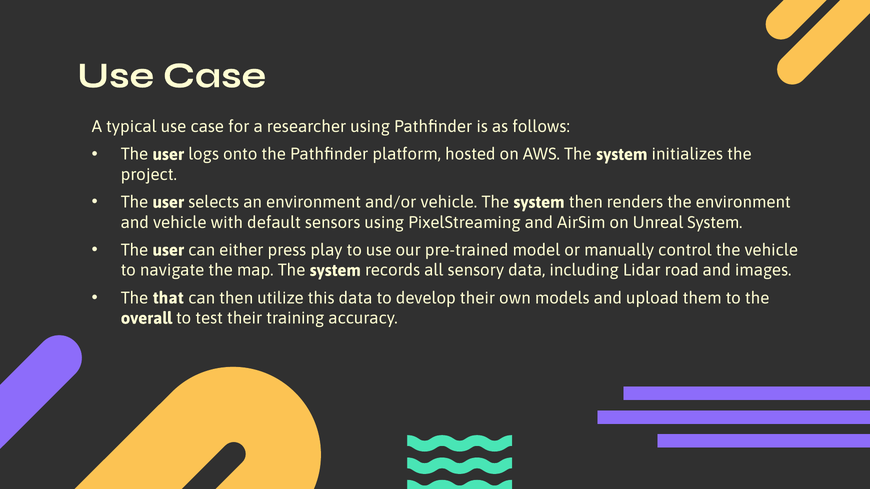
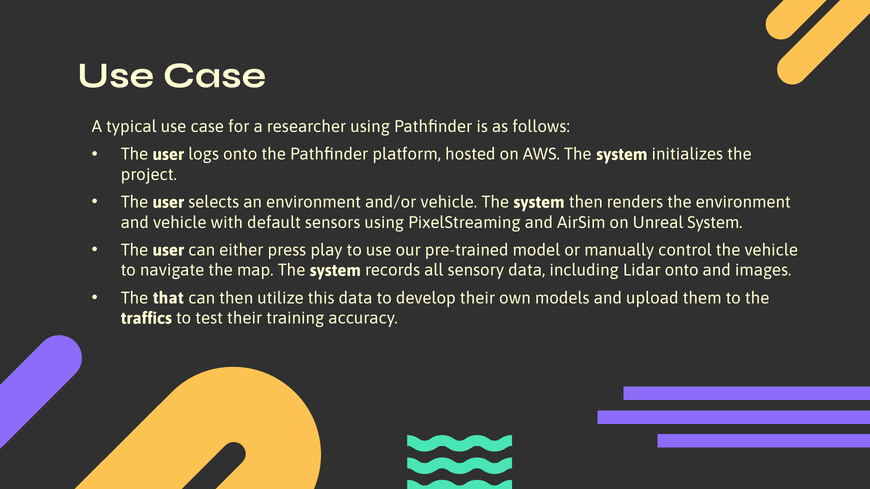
Lidar road: road -> onto (682, 271)
overall: overall -> traffics (146, 318)
